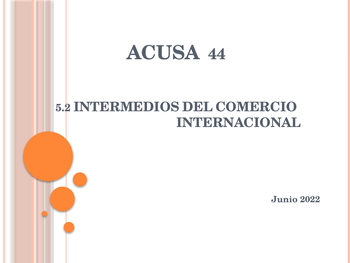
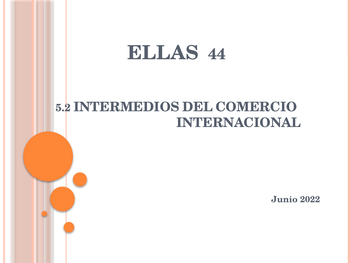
ACUSA: ACUSA -> ELLAS (163, 53)
